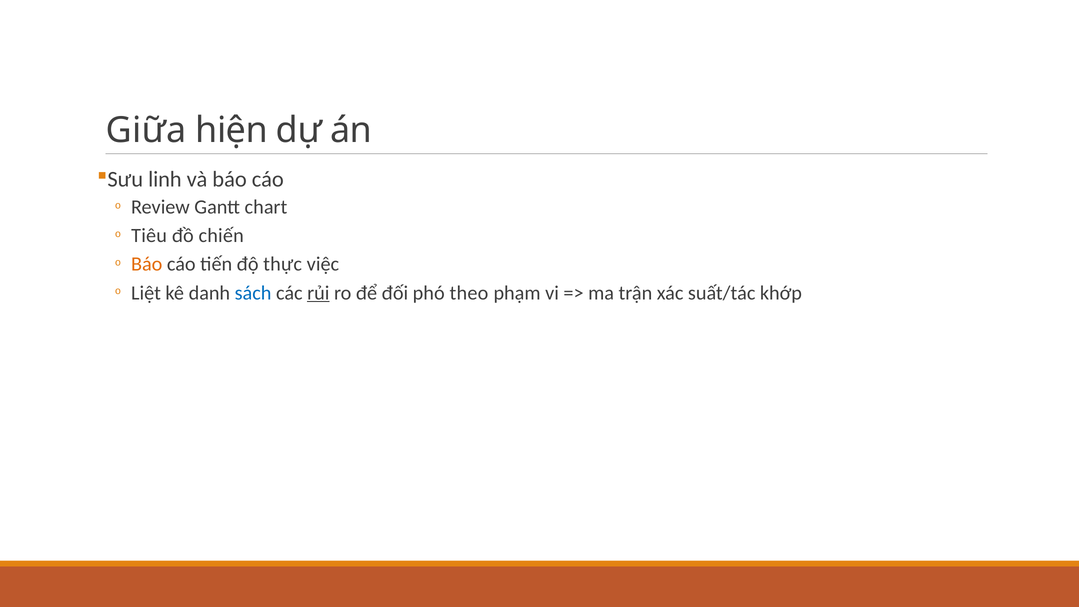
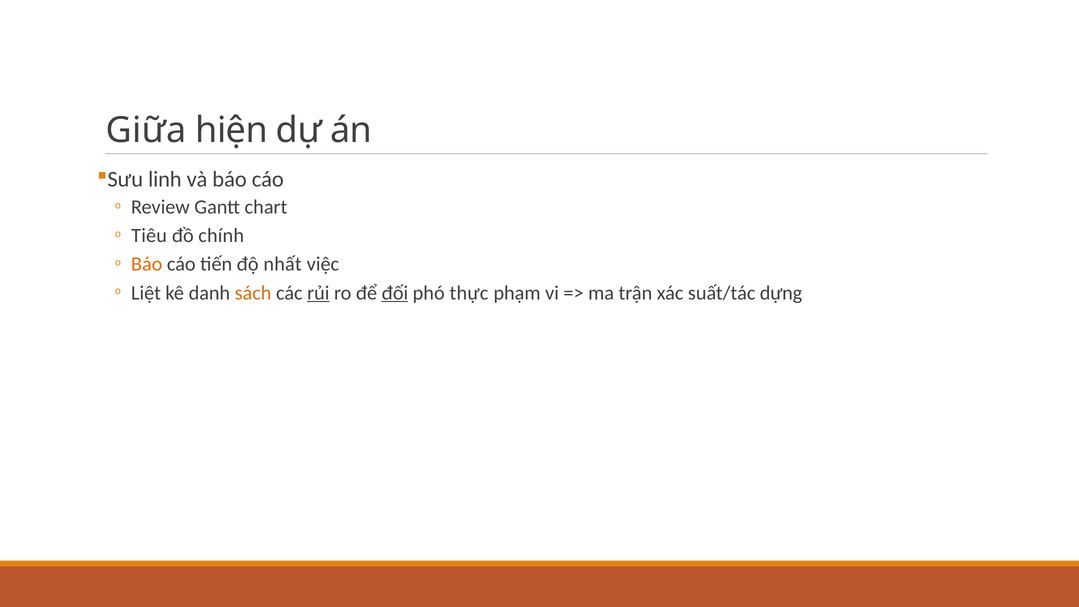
chiến: chiến -> chính (221, 236)
thực: thực -> nhất (283, 264)
sách colour: blue -> orange (253, 293)
đối underline: none -> present (395, 293)
theo: theo -> thực (469, 293)
khớp: khớp -> dựng (781, 293)
